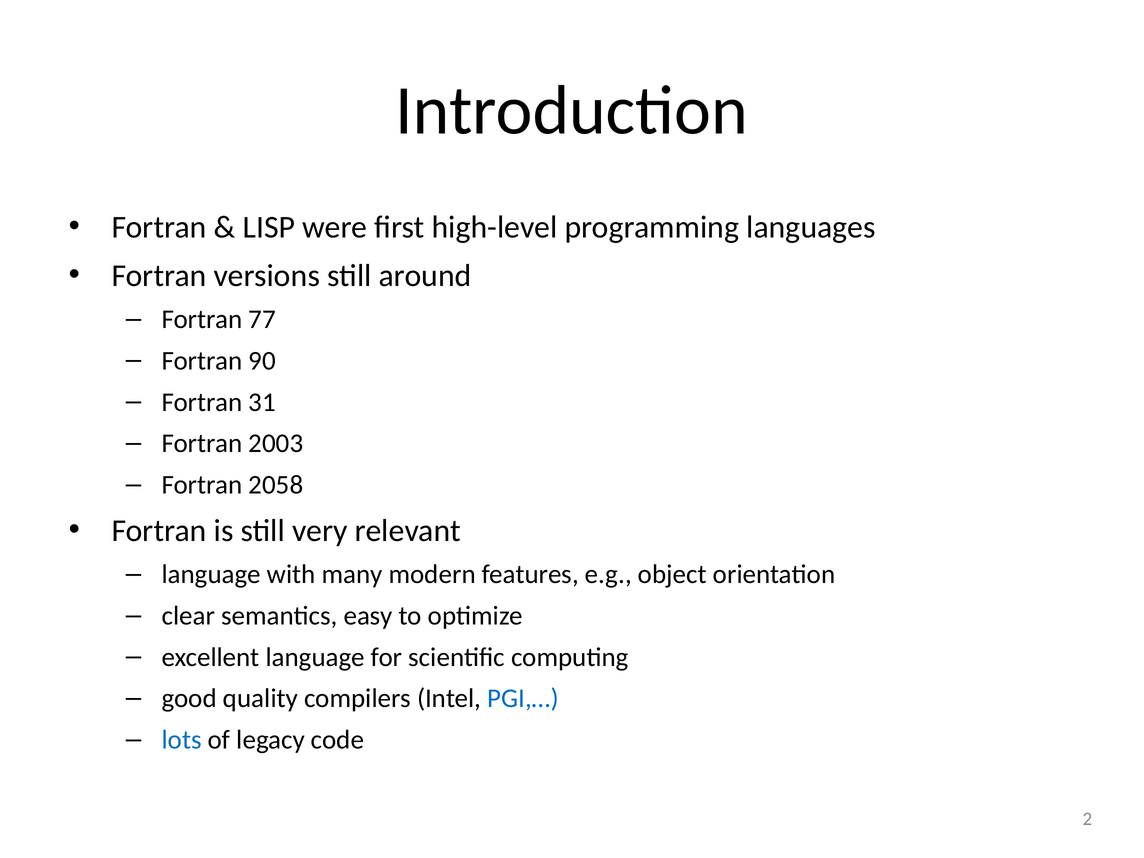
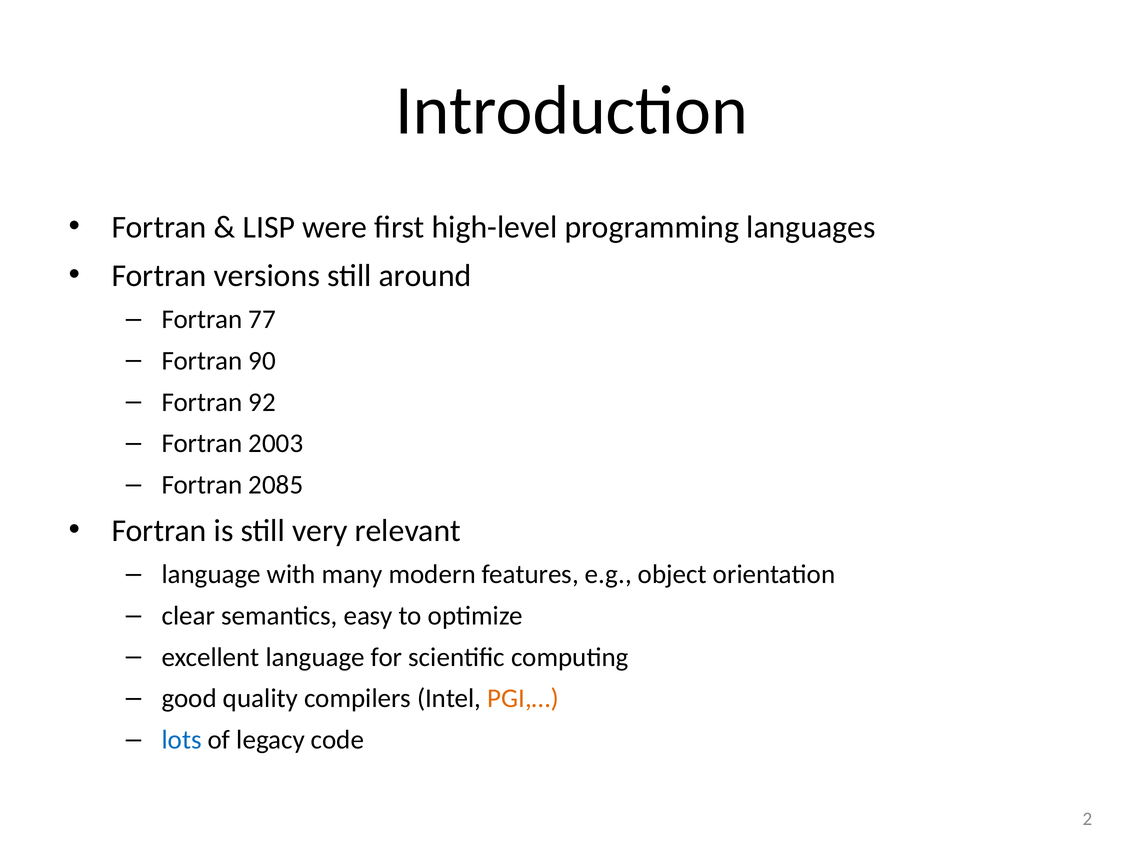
31: 31 -> 92 (262, 402)
2058: 2058 -> 2085 (276, 485)
PGI,… colour: blue -> orange (523, 699)
